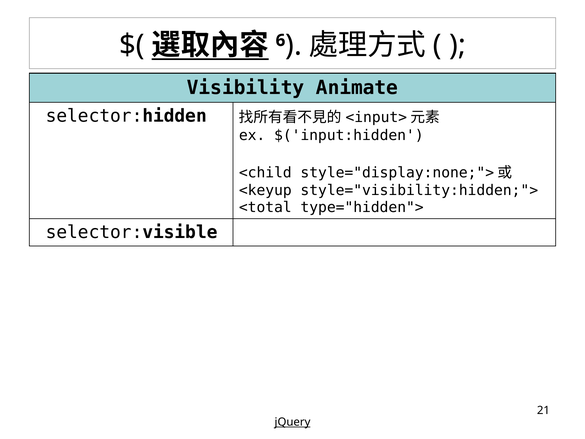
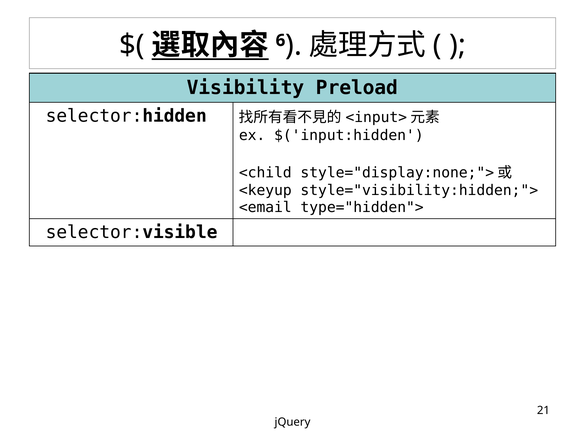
Animate: Animate -> Preload (357, 88)
<total: <total -> <email (265, 207)
jQuery underline: present -> none (292, 422)
